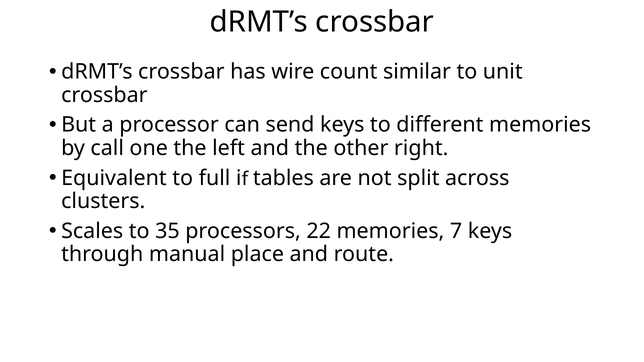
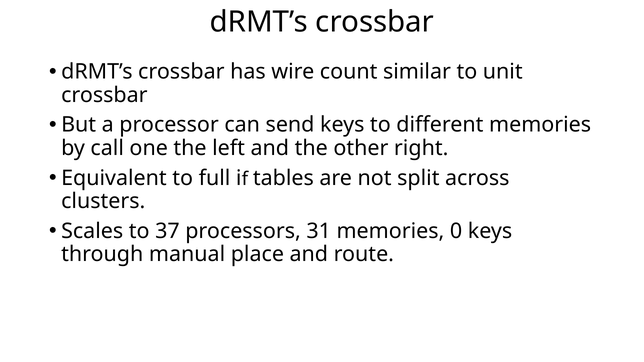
35: 35 -> 37 (167, 231)
22: 22 -> 31 (319, 231)
7: 7 -> 0 (456, 231)
